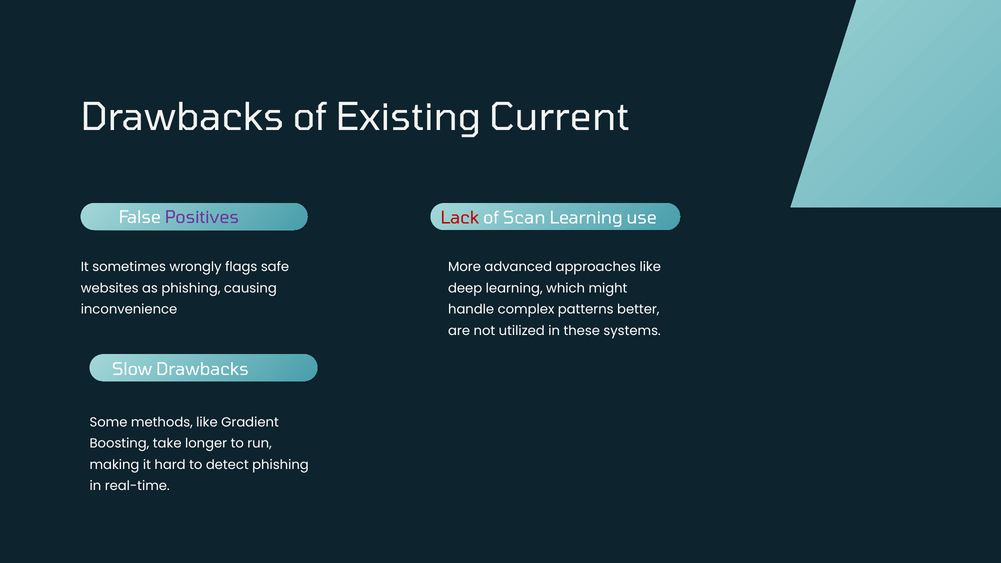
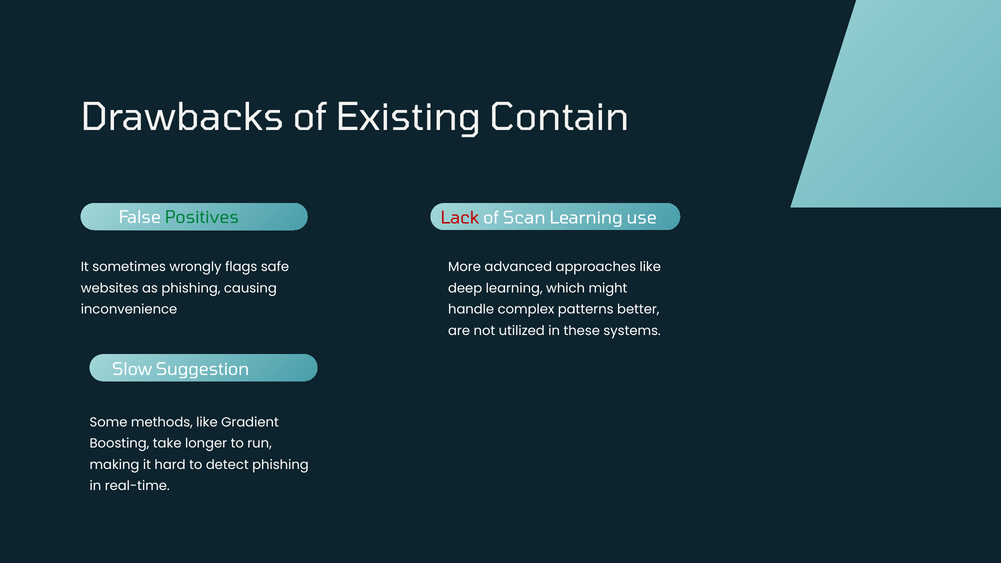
Current: Current -> Contain (560, 118)
Positives colour: purple -> green (202, 218)
Slow Drawbacks: Drawbacks -> Suggestion (202, 369)
